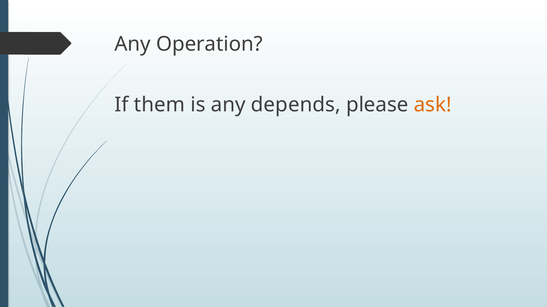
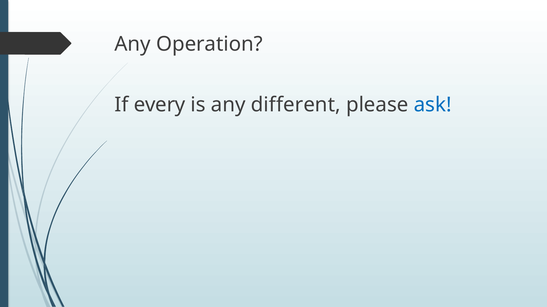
them: them -> every (160, 105)
depends: depends -> different (296, 105)
ask colour: orange -> blue (433, 105)
